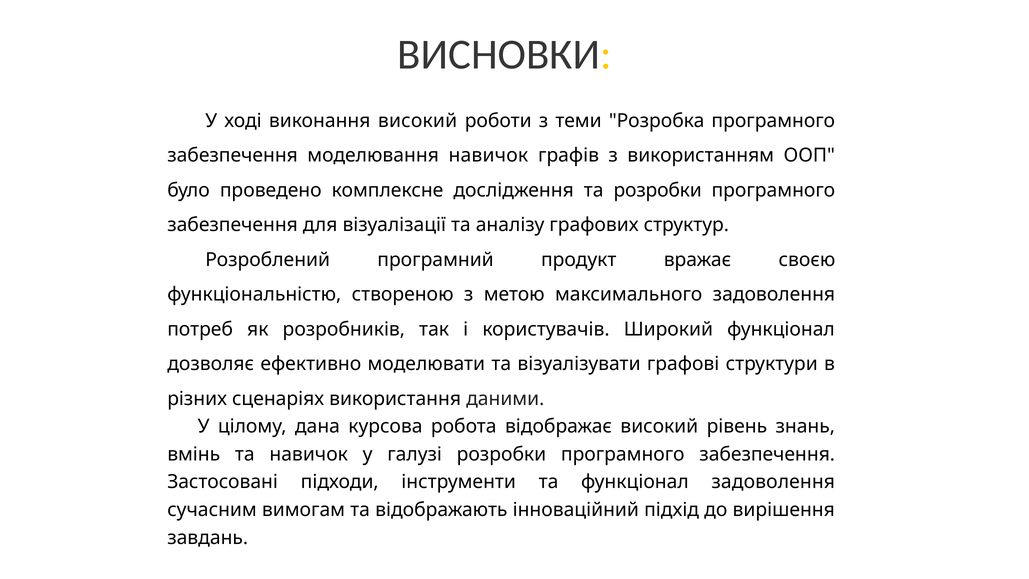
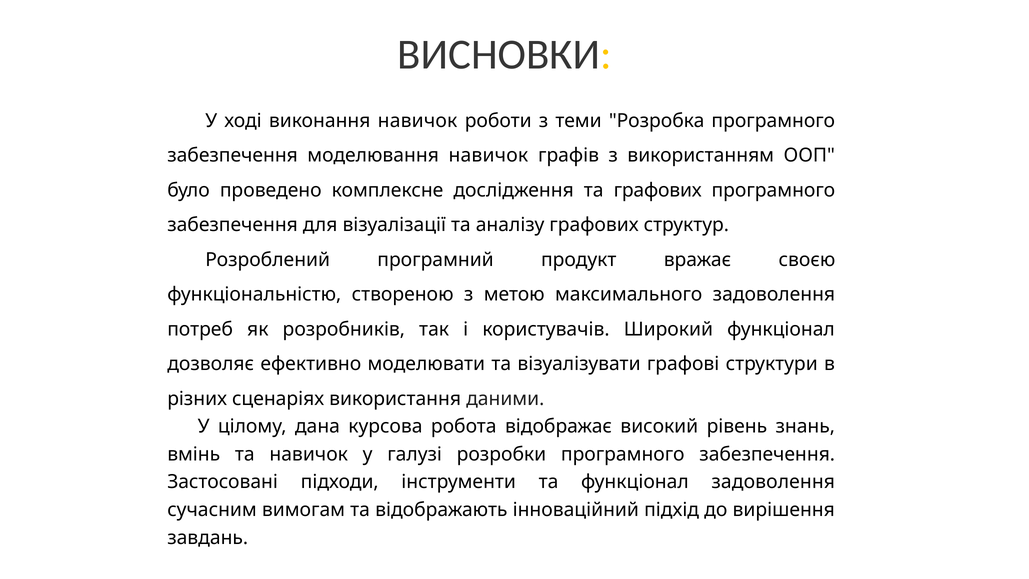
виконання високий: високий -> навичок (418, 121)
та розробки: розробки -> графових (658, 190)
